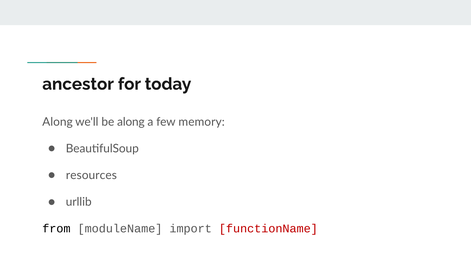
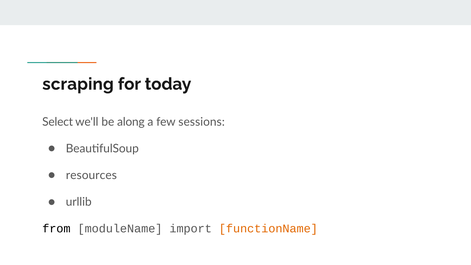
ancestor: ancestor -> scraping (78, 84)
Along: Along -> Select (58, 122)
memory: memory -> sessions (202, 122)
functionName colour: red -> orange (268, 229)
